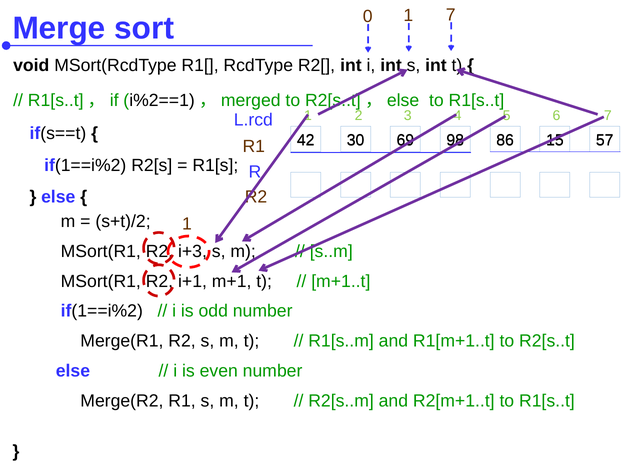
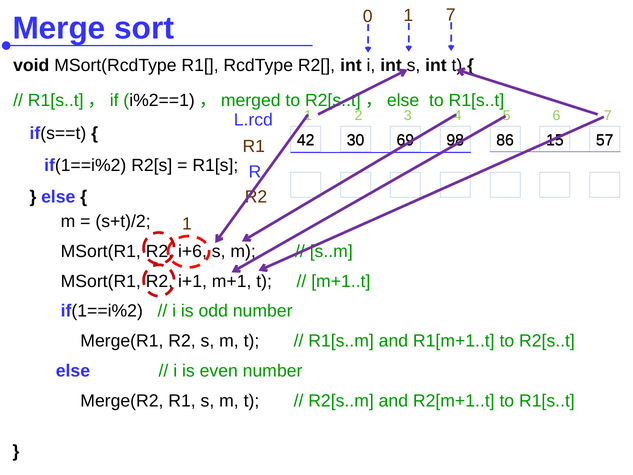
i+3: i+3 -> i+6 (192, 251)
